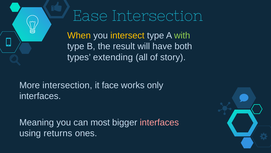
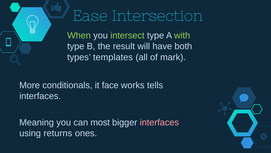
When colour: yellow -> light green (79, 35)
intersect colour: yellow -> light green (127, 35)
extending: extending -> templates (113, 57)
story: story -> mark (173, 57)
More intersection: intersection -> conditionals (67, 85)
only: only -> tells (155, 85)
